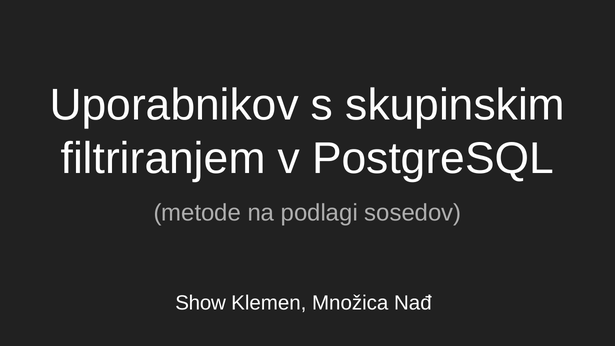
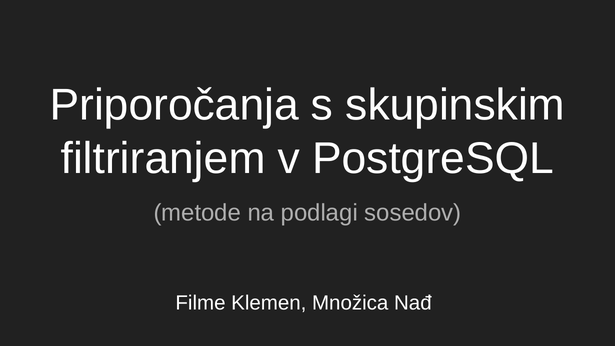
Uporabnikov: Uporabnikov -> Priporočanja (174, 105)
Show: Show -> Filme (201, 303)
